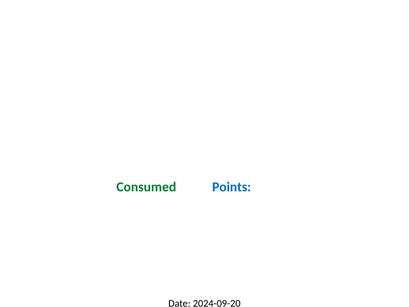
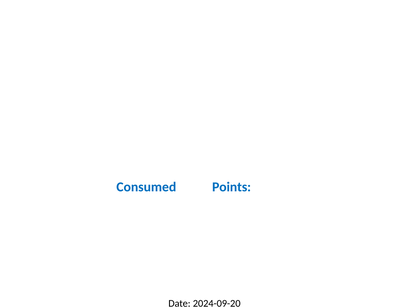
Consumed colour: green -> blue (146, 187)
